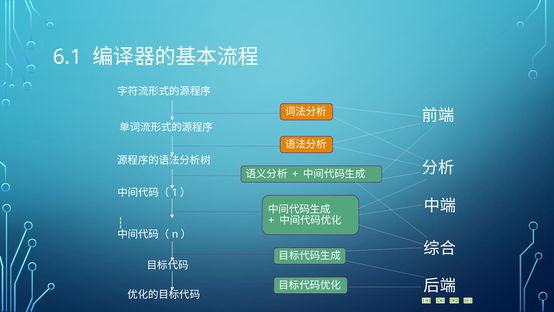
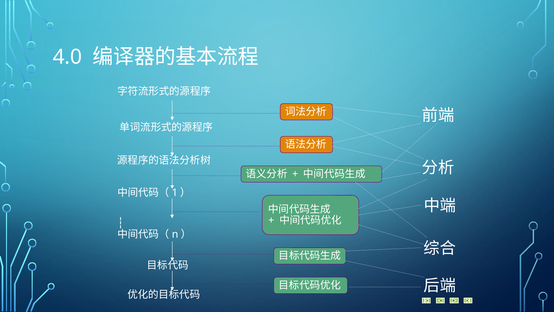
6.1: 6.1 -> 4.0 (67, 57)
